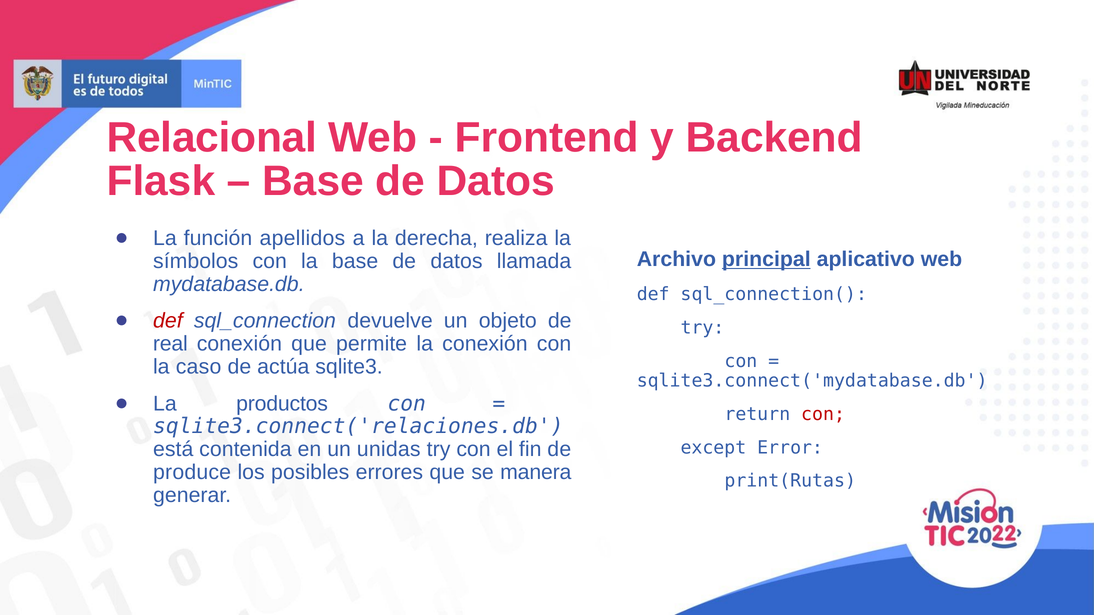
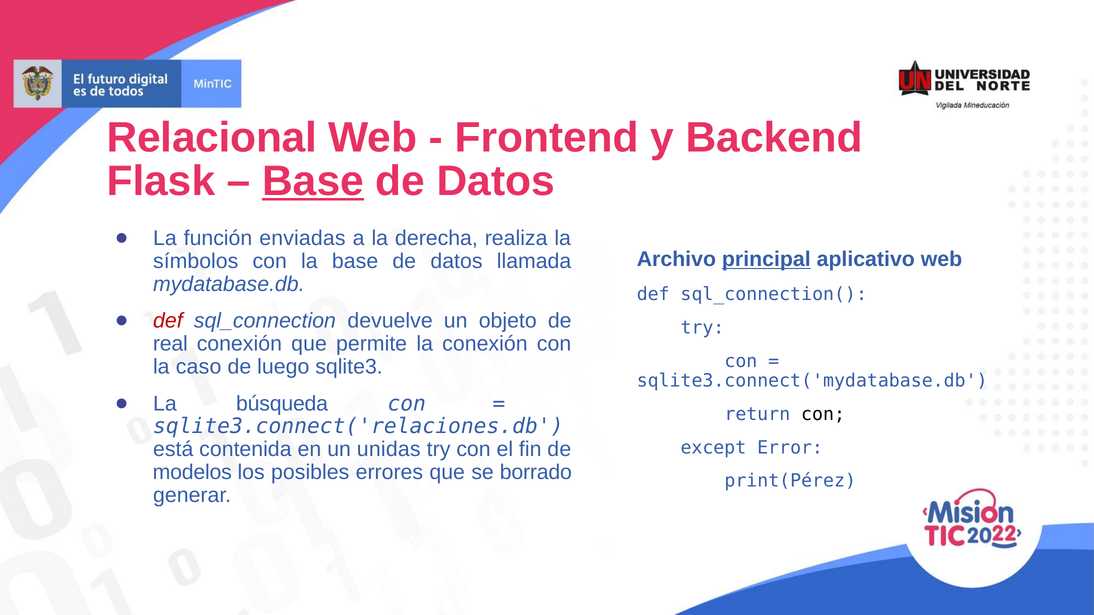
Base underline: none -> present (313, 181)
apellidos: apellidos -> enviadas (302, 238)
actúa: actúa -> luego (283, 367)
productos: productos -> búsqueda (282, 404)
con colour: red -> black (823, 414)
produce: produce -> modelos (192, 473)
manera: manera -> borrado (536, 473)
print(Rutas: print(Rutas -> print(Pérez (790, 481)
